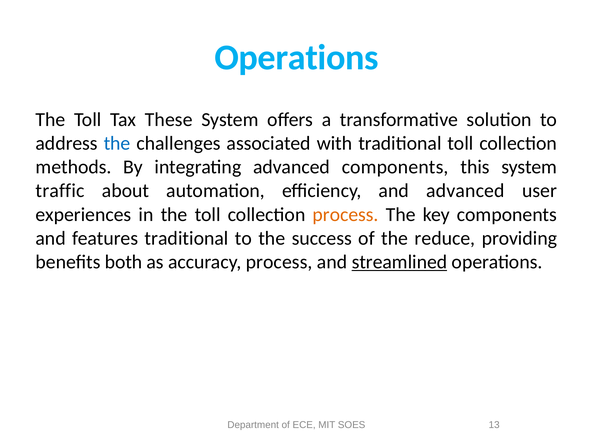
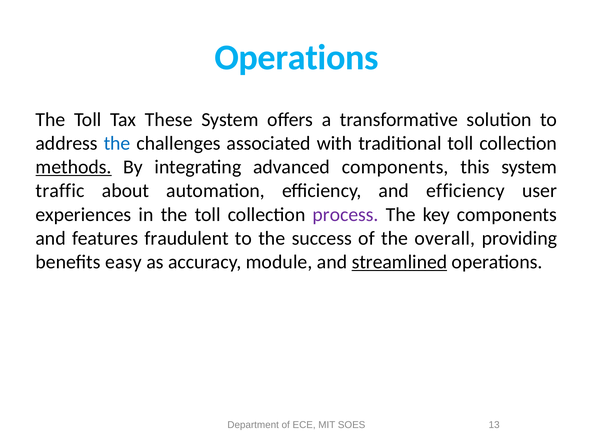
methods underline: none -> present (74, 167)
and advanced: advanced -> efficiency (465, 191)
process colour: orange -> purple (346, 214)
features traditional: traditional -> fraudulent (187, 238)
reduce: reduce -> overall (445, 238)
both: both -> easy (123, 262)
accuracy process: process -> module (279, 262)
